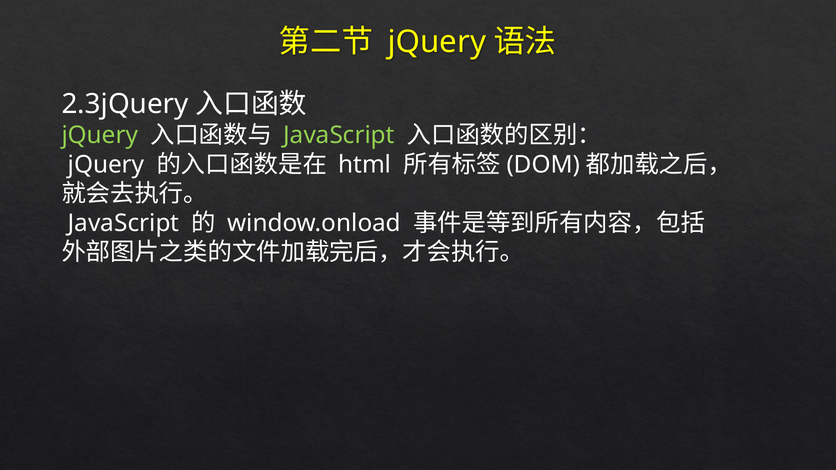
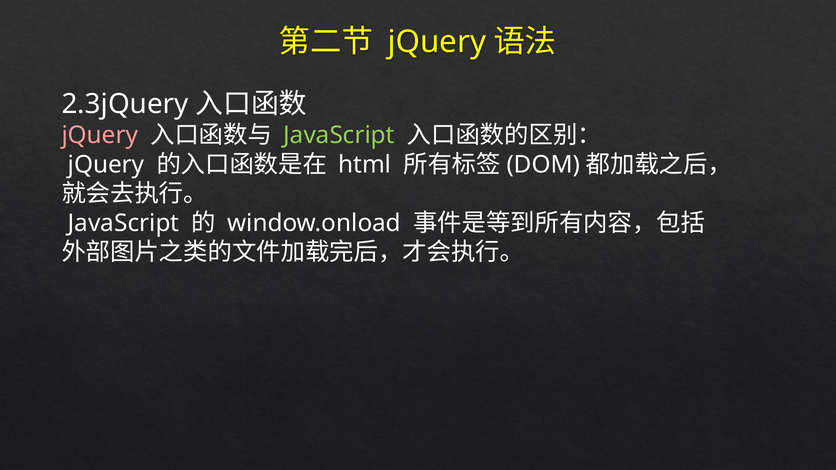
jQuery colour: light green -> pink (100, 135)
